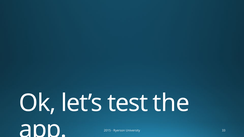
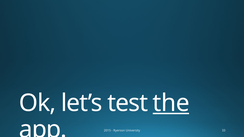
the underline: none -> present (171, 103)
